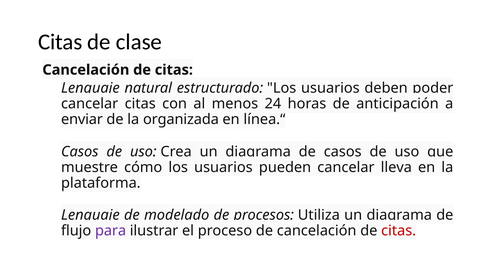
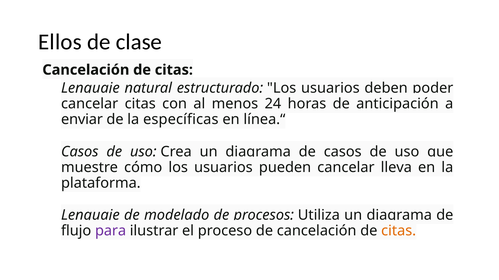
Citas: Citas -> Ellos (60, 42)
organizada: organizada -> específicas (181, 120)
citas colour: red -> orange (399, 231)
